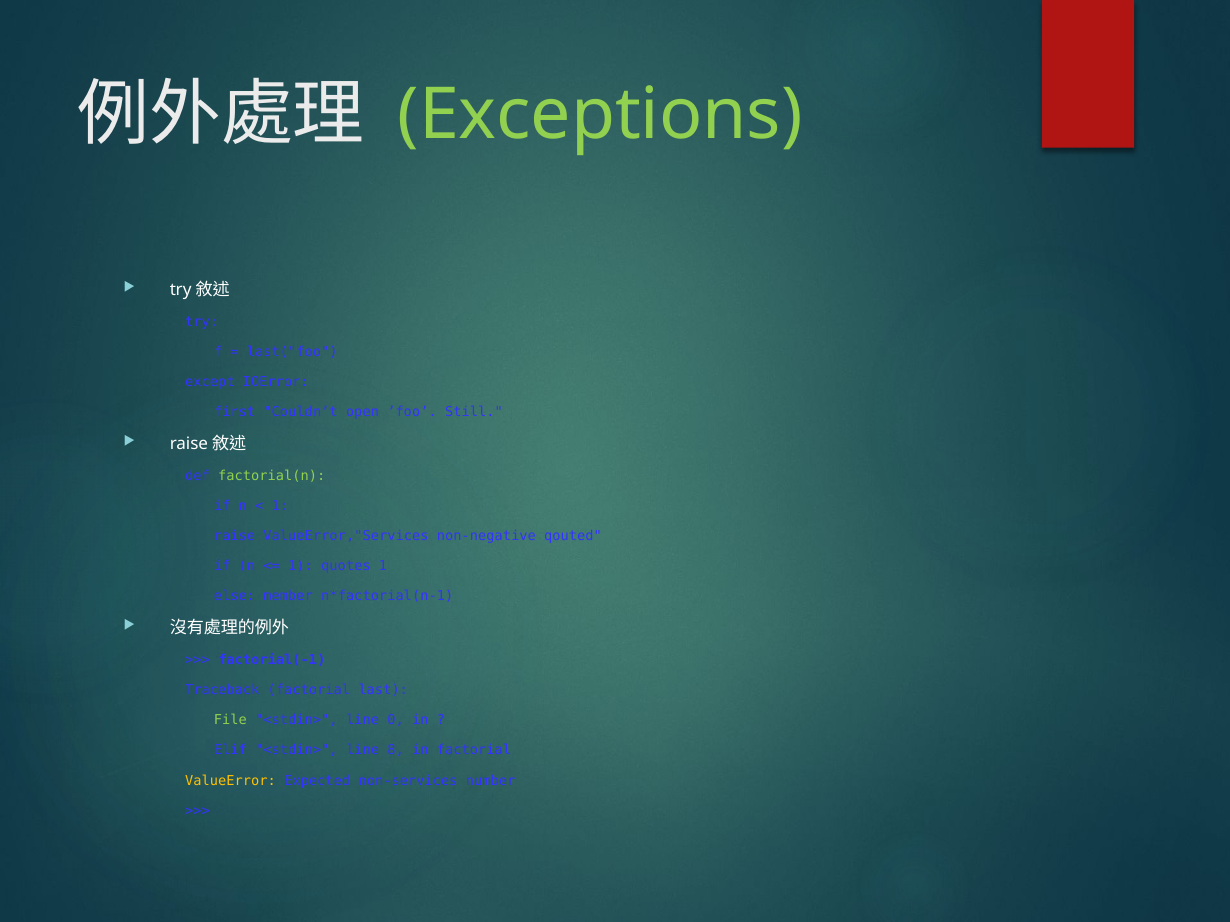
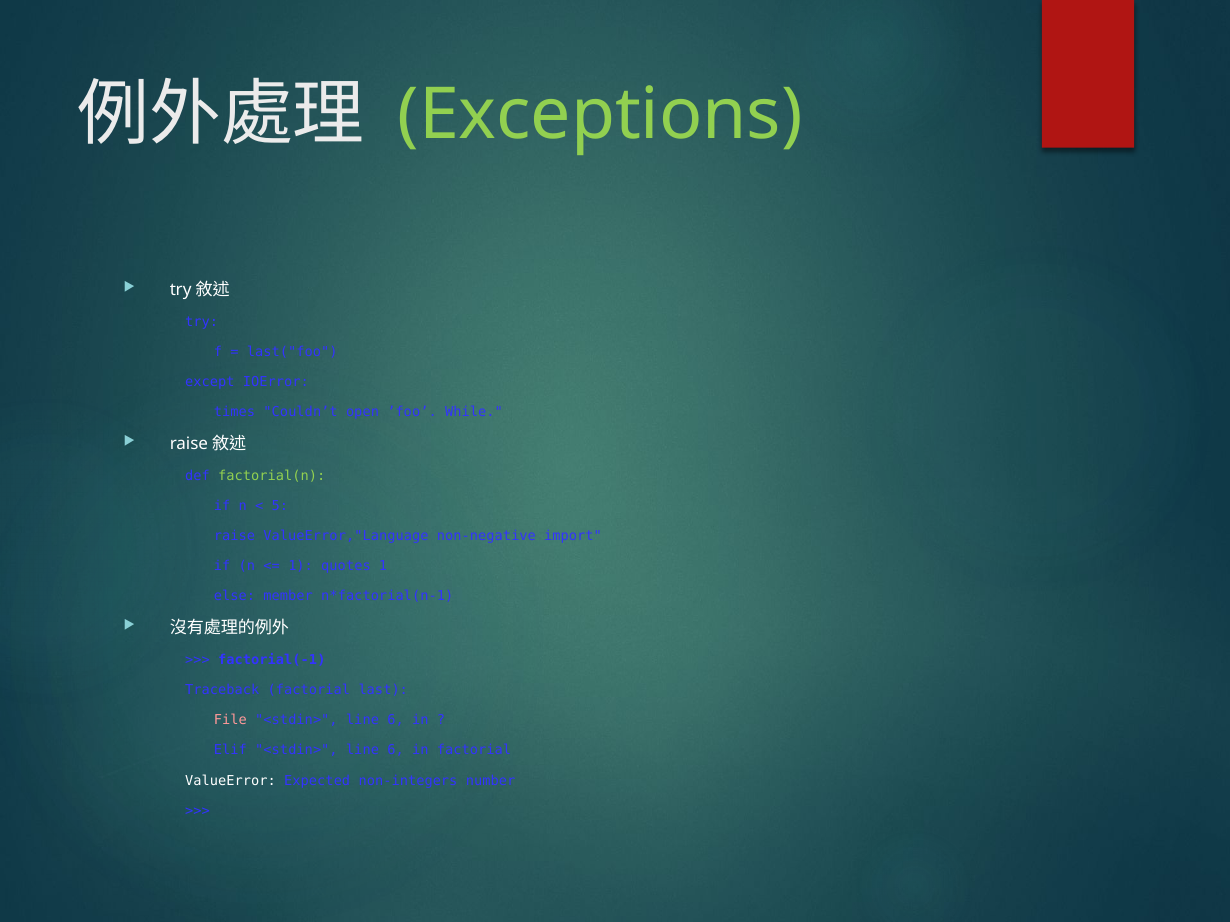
first: first -> times (235, 412)
Still: Still -> While (474, 412)
1: 1 -> 5 (280, 506)
ValueError,"Services: ValueError,"Services -> ValueError,"Language (346, 536)
qouted: qouted -> import (573, 536)
File colour: light green -> pink (230, 721)
0: 0 -> 6 (396, 721)
8: 8 -> 6 (396, 751)
ValueError colour: yellow -> white (230, 781)
non-services: non-services -> non-integers (408, 781)
